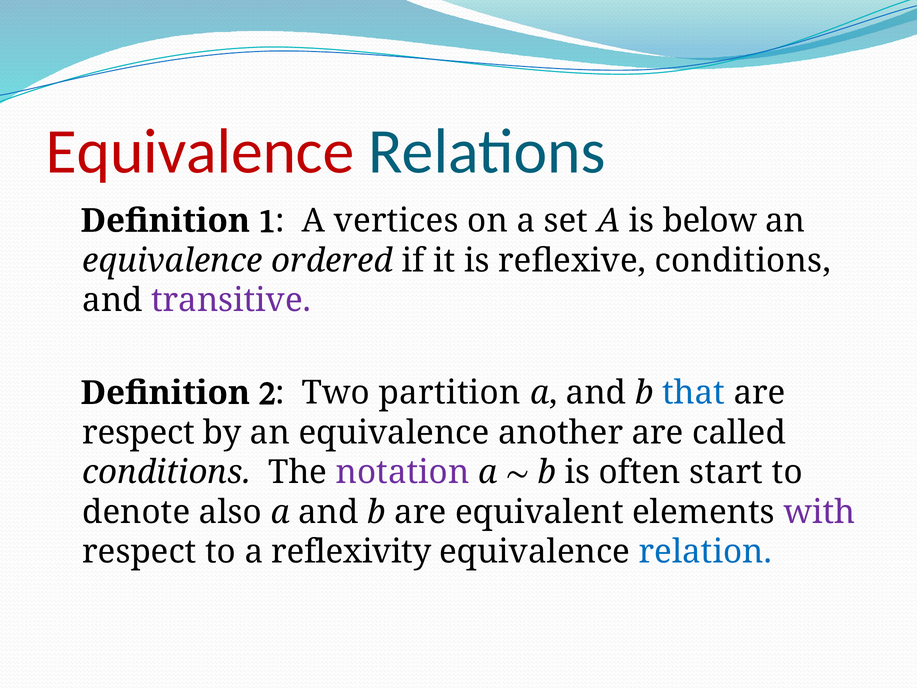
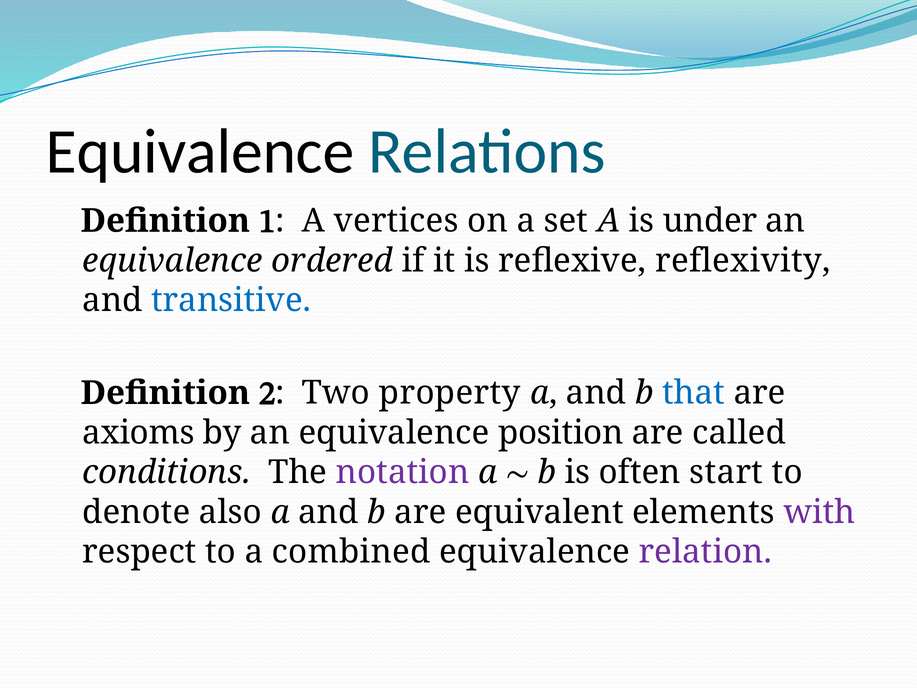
Equivalence colour: red -> black (200, 151)
below: below -> under (710, 221)
reflexive conditions: conditions -> reflexivity (743, 260)
transitive colour: purple -> blue (231, 300)
partition: partition -> property (450, 393)
respect: respect -> axioms (139, 433)
another: another -> position (561, 433)
reflexivity: reflexivity -> combined (351, 552)
relation colour: blue -> purple (705, 552)
